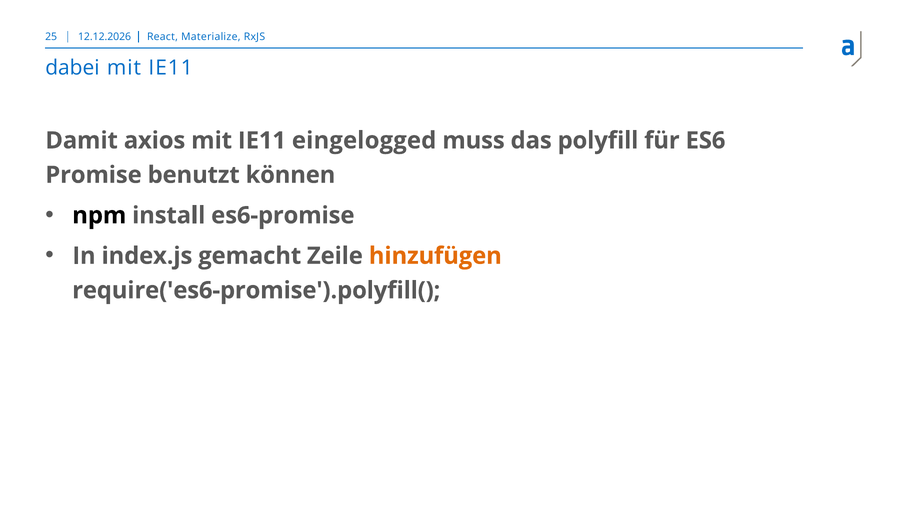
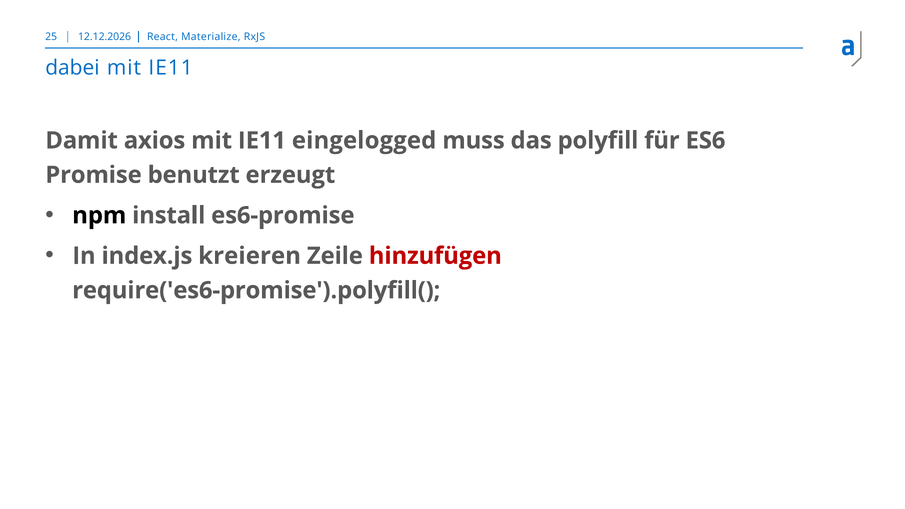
können: können -> erzeugt (290, 175)
gemacht: gemacht -> kreieren (250, 256)
hinzufügen colour: orange -> red (435, 256)
